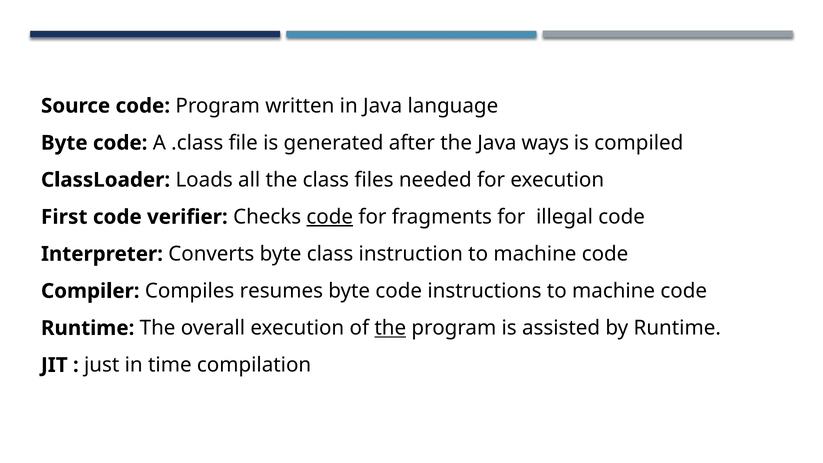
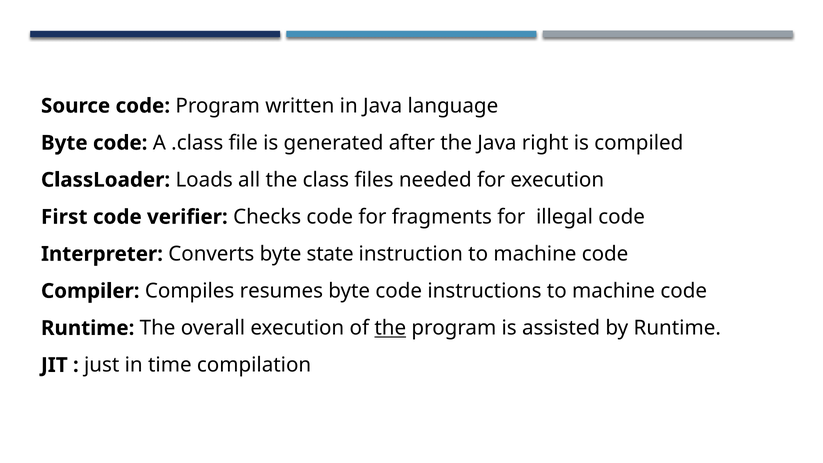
ways: ways -> right (545, 143)
code underline: present -> none (330, 217)
byte class: class -> state (330, 254)
